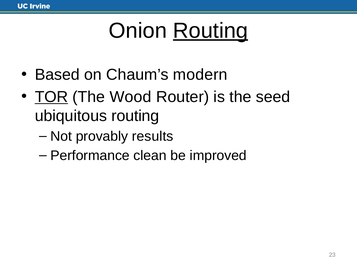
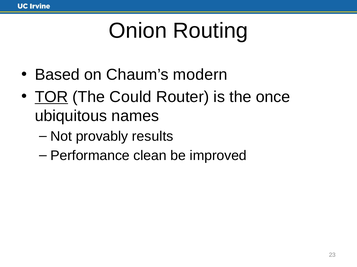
Routing underline: present -> none (211, 31)
Wood: Wood -> Could (131, 97)
seed: seed -> once (273, 97)
ubiquitous routing: routing -> names (135, 116)
